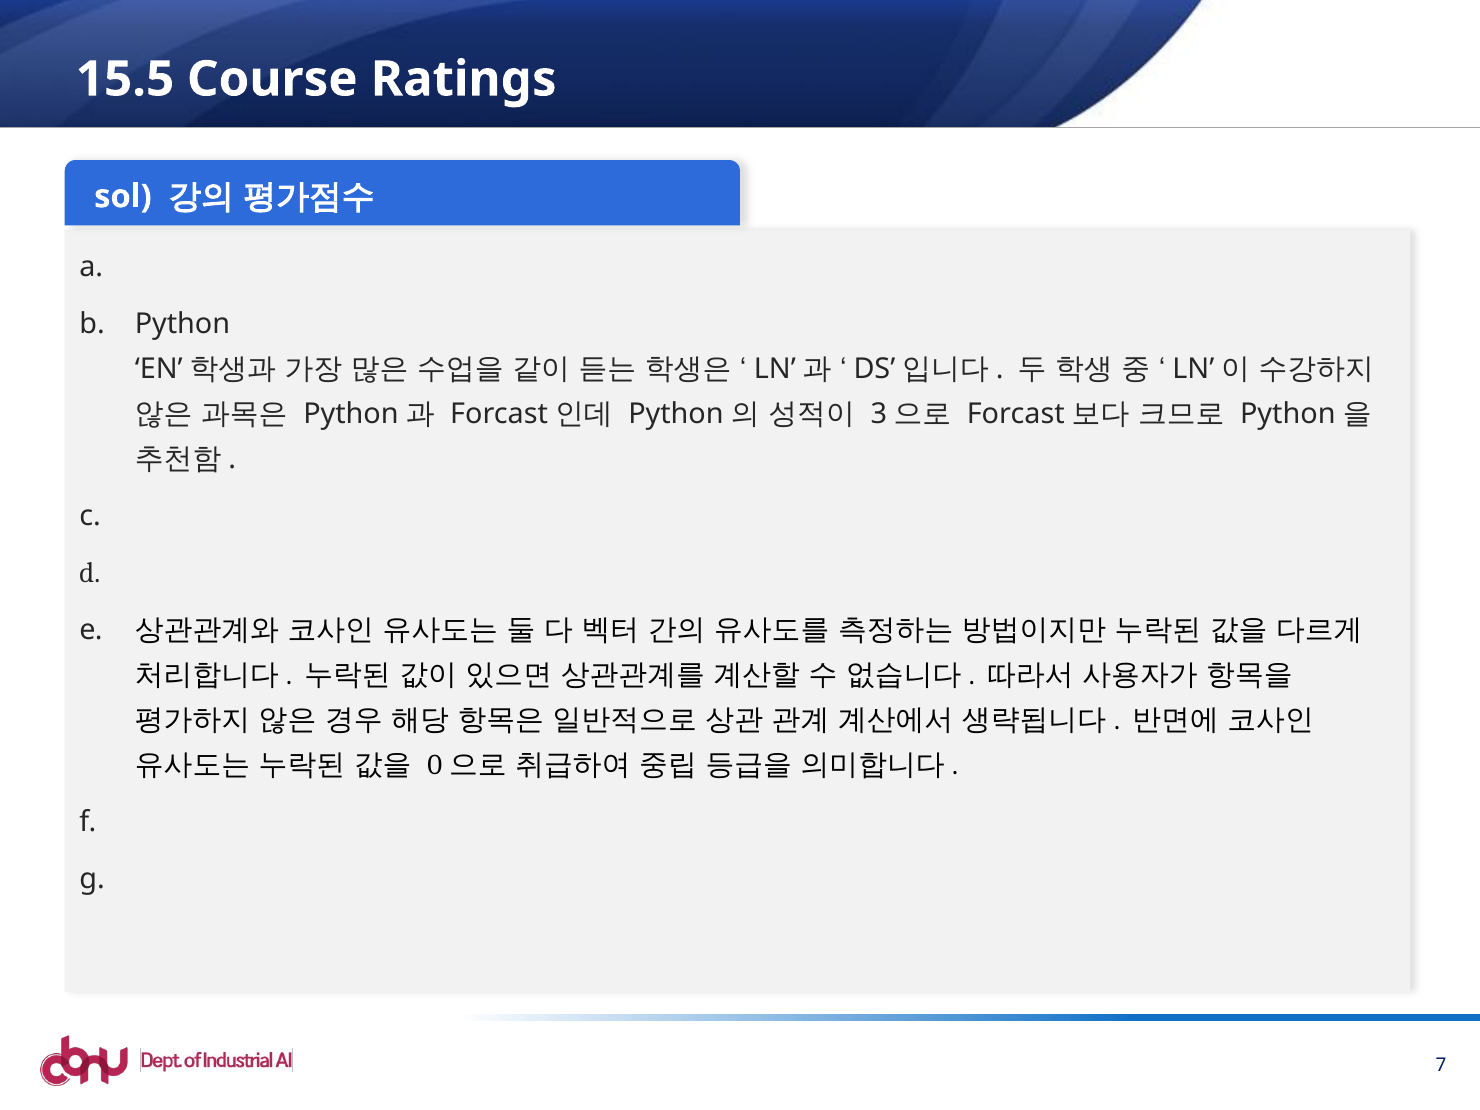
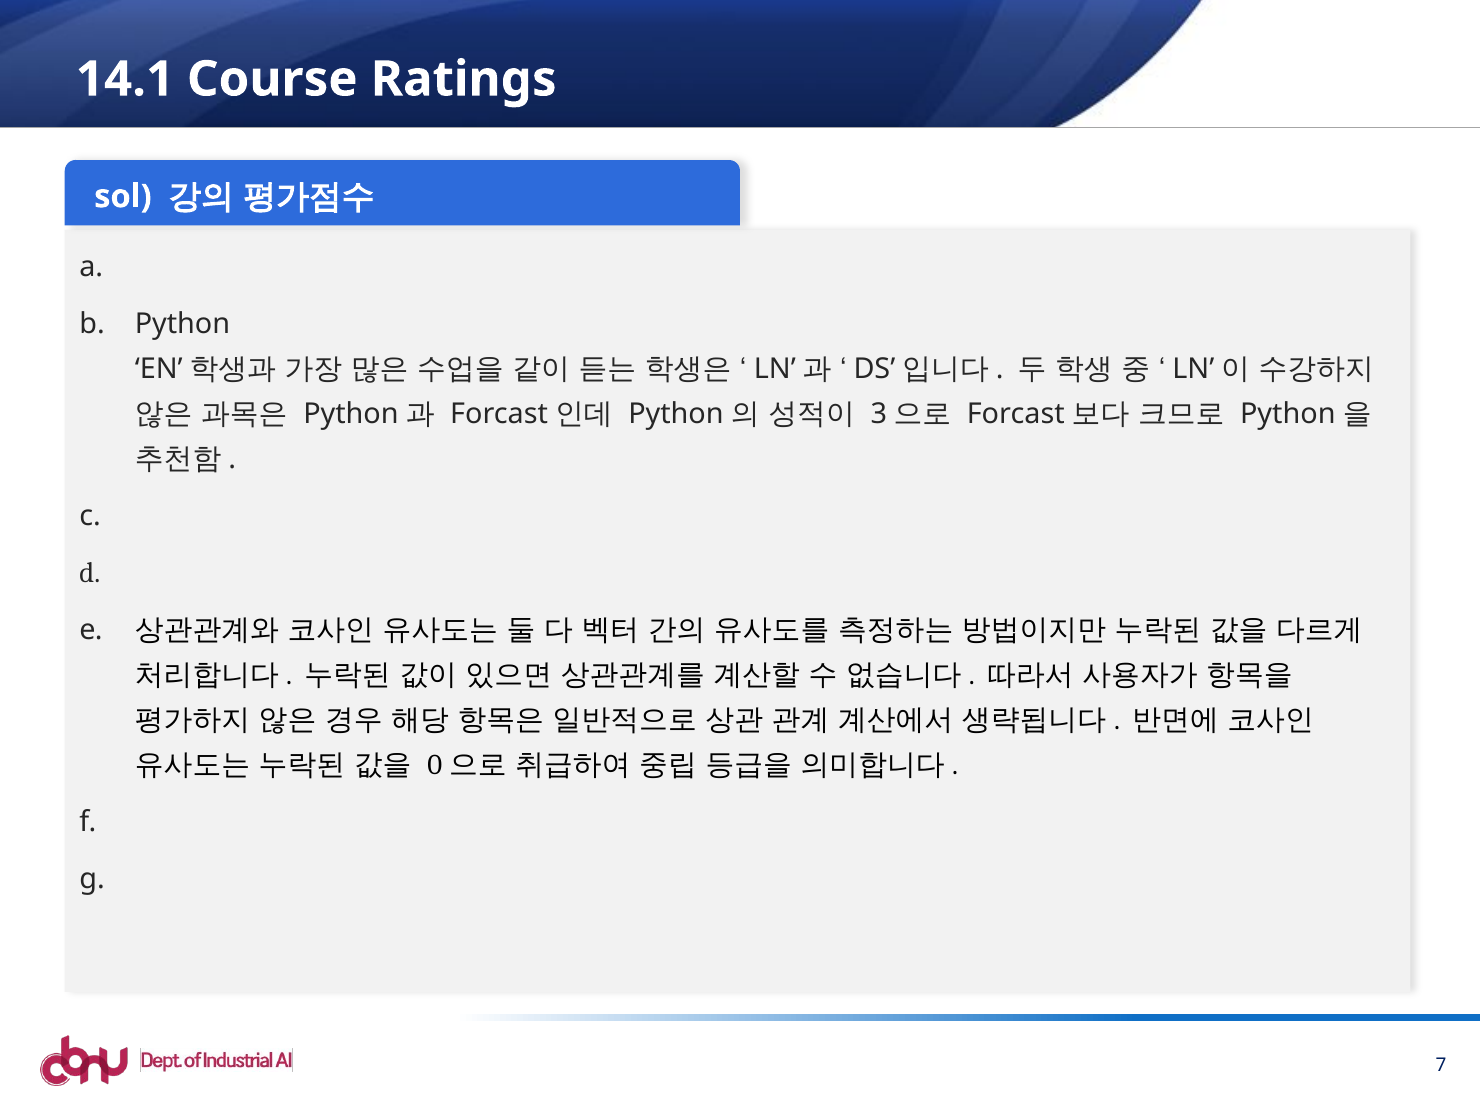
15.5: 15.5 -> 14.1 (125, 79)
